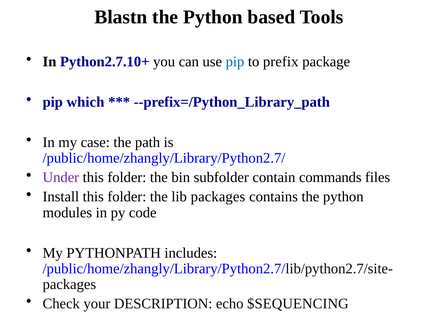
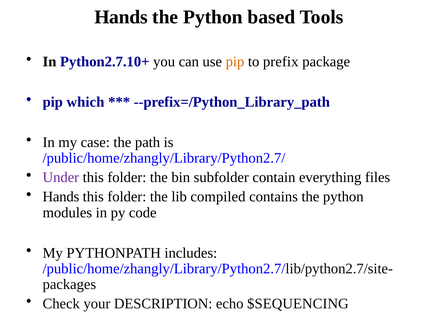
Blastn: Blastn -> Hands (121, 17)
pip colour: blue -> orange (235, 62)
commands: commands -> everything (330, 177)
Install: Install -> Hands (61, 196)
lib packages: packages -> compiled (218, 196)
